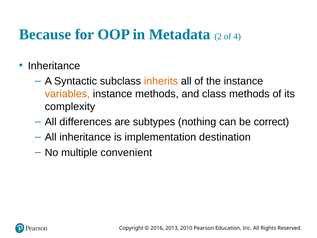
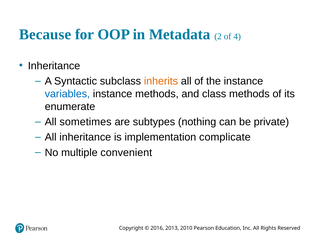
variables colour: orange -> blue (67, 94)
complexity: complexity -> enumerate (70, 106)
differences: differences -> sometimes (86, 122)
correct: correct -> private (271, 122)
destination: destination -> complicate (225, 137)
